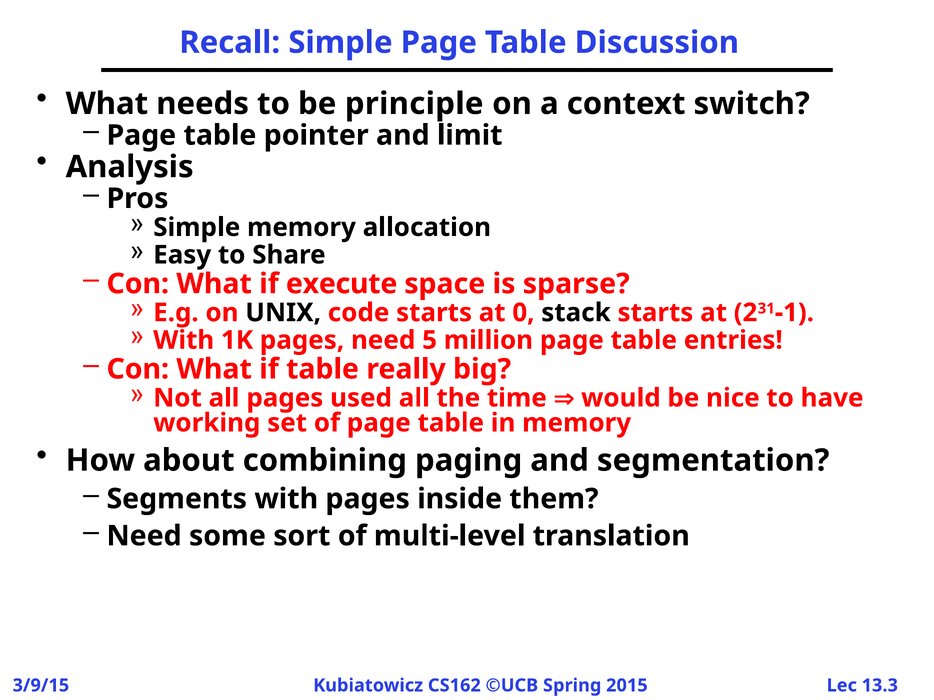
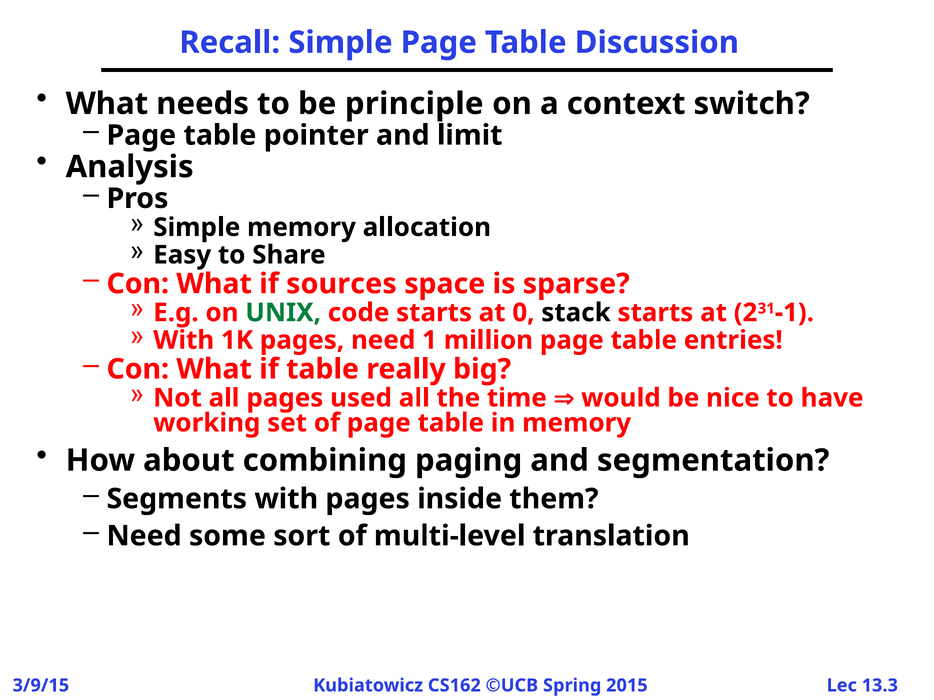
execute: execute -> sources (341, 284)
UNIX colour: black -> green (283, 313)
5: 5 -> 1 (430, 340)
